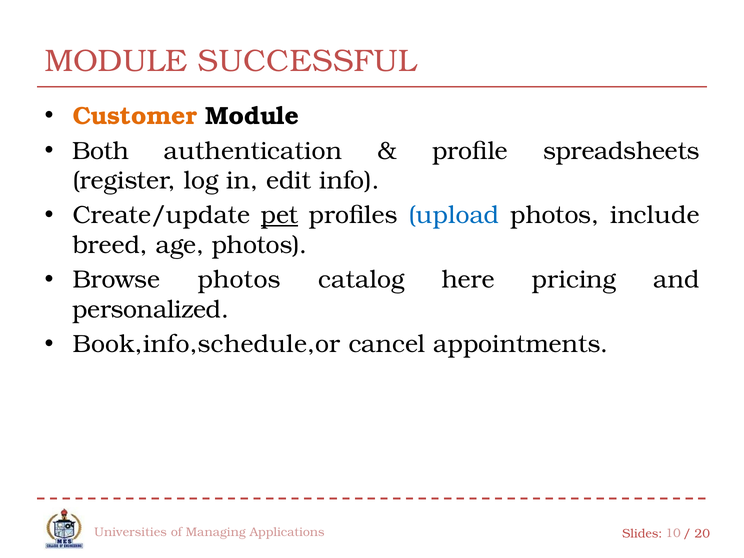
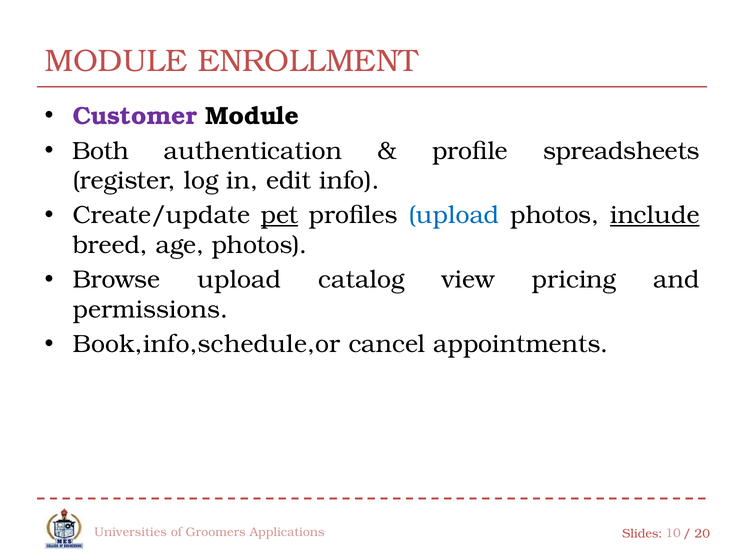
SUCCESSFUL: SUCCESSFUL -> ENROLLMENT (308, 61)
Customer colour: orange -> purple (135, 116)
include underline: none -> present (655, 215)
Browse photos: photos -> upload (239, 280)
here: here -> view (468, 280)
personalized: personalized -> permissions (150, 310)
Managing: Managing -> Groomers (216, 532)
